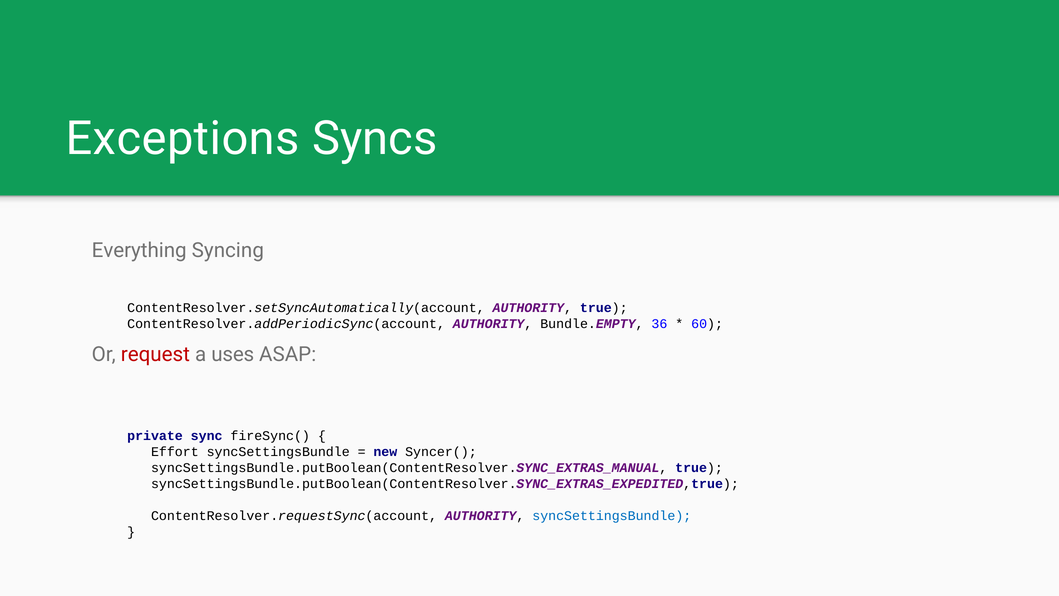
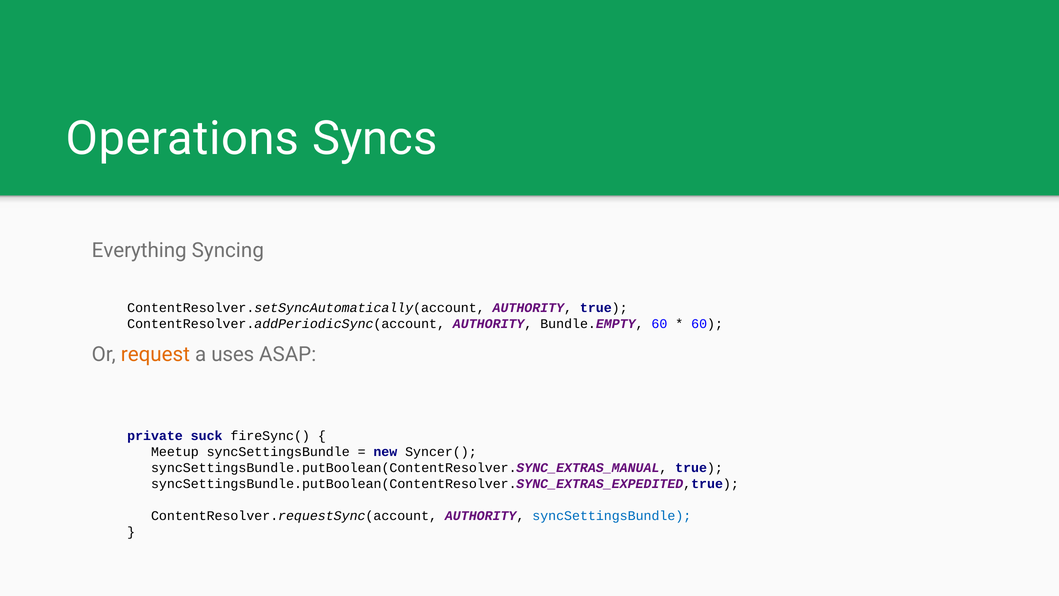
Exceptions: Exceptions -> Operations (183, 139)
Bundle.EMPTY 36: 36 -> 60 (659, 324)
request colour: red -> orange (155, 354)
sync: sync -> suck (207, 436)
Effort: Effort -> Meetup (175, 452)
